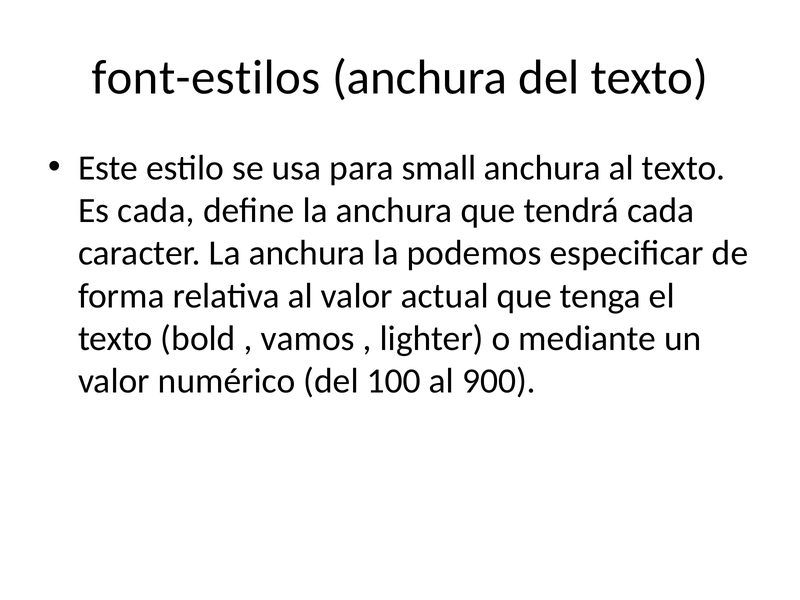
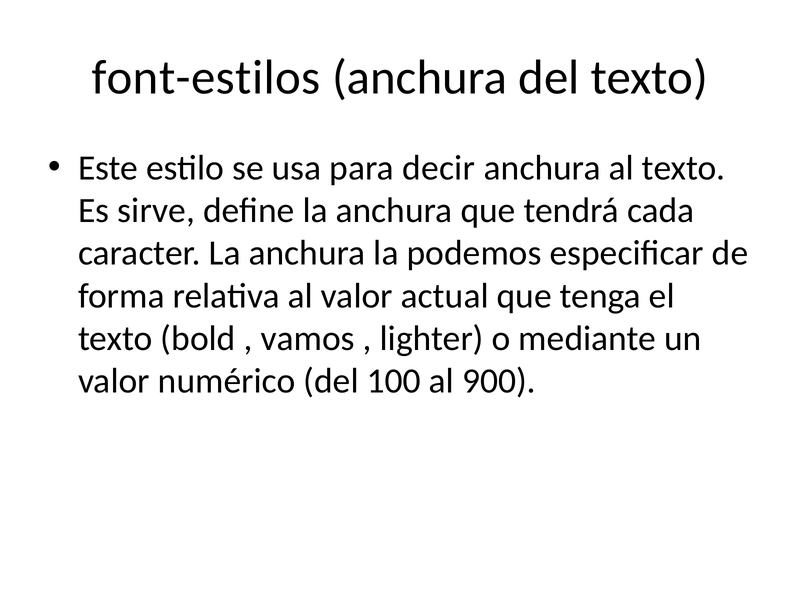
small: small -> decir (439, 168)
Es cada: cada -> sirve (156, 211)
